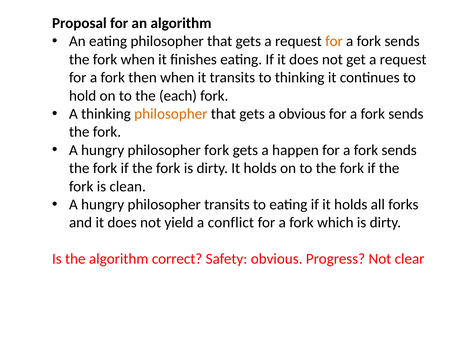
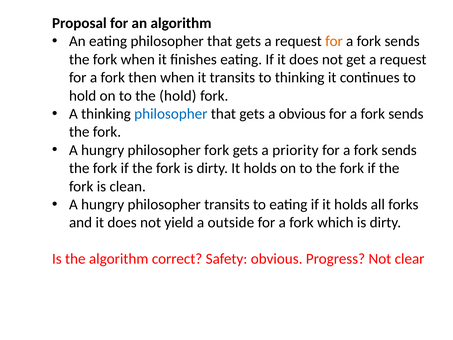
the each: each -> hold (178, 96)
philosopher colour: orange -> blue (171, 114)
happen: happen -> priority (295, 150)
conflict: conflict -> outside (231, 223)
